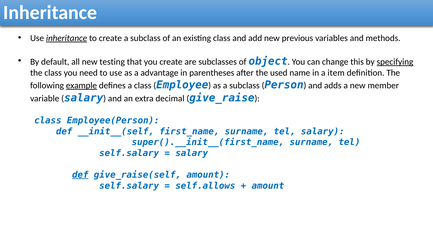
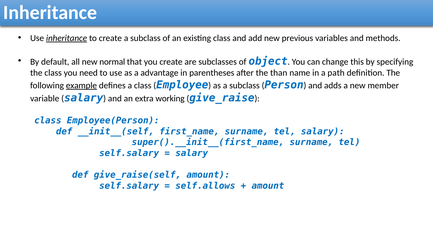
testing: testing -> normal (112, 62)
specifying underline: present -> none (395, 62)
used: used -> than (279, 73)
item: item -> path (336, 73)
decimal: decimal -> working (170, 98)
def underline: present -> none (80, 175)
